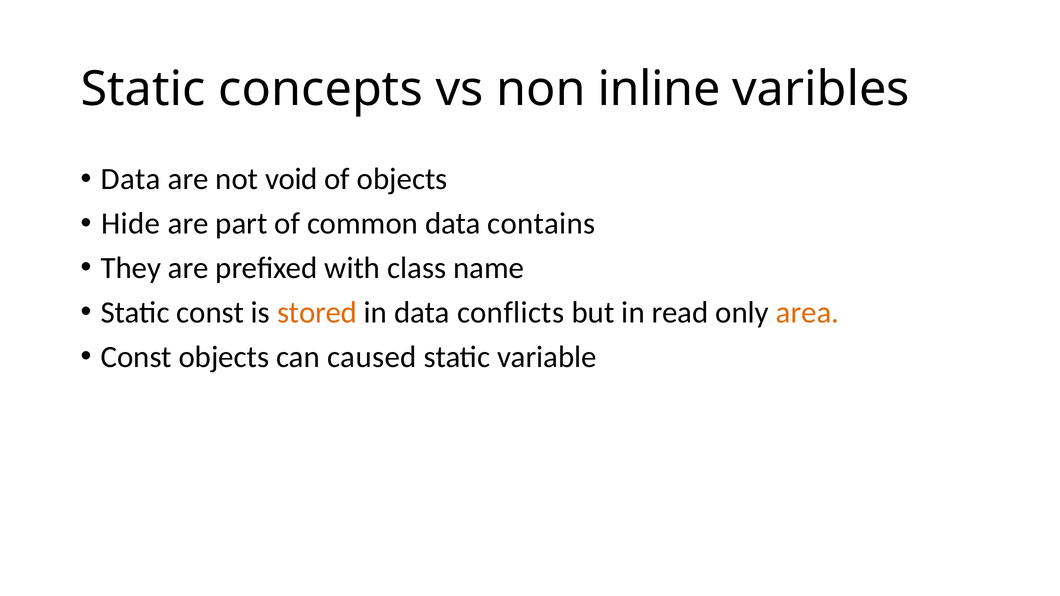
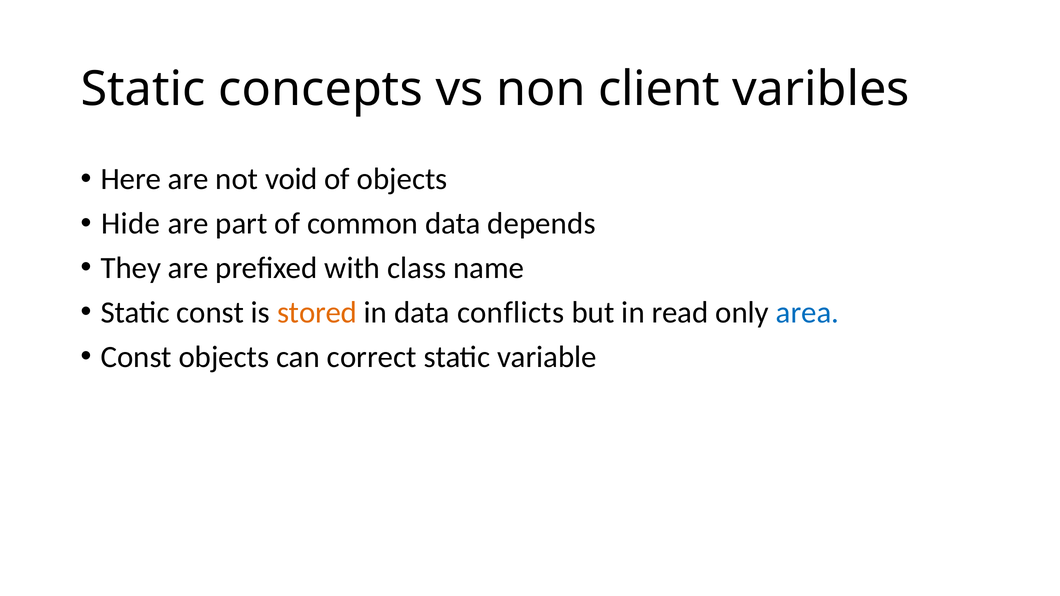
inline: inline -> client (659, 89)
Data: Data -> Here (131, 179)
contains: contains -> depends (542, 224)
area colour: orange -> blue (807, 313)
caused: caused -> correct (372, 357)
